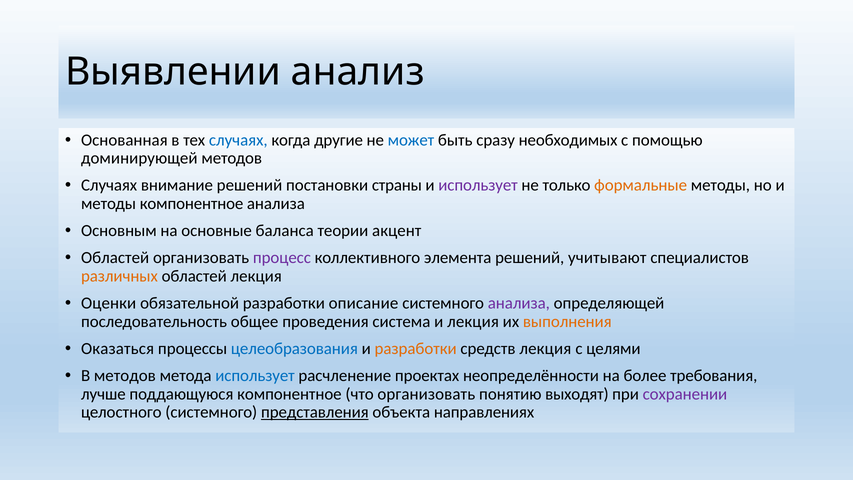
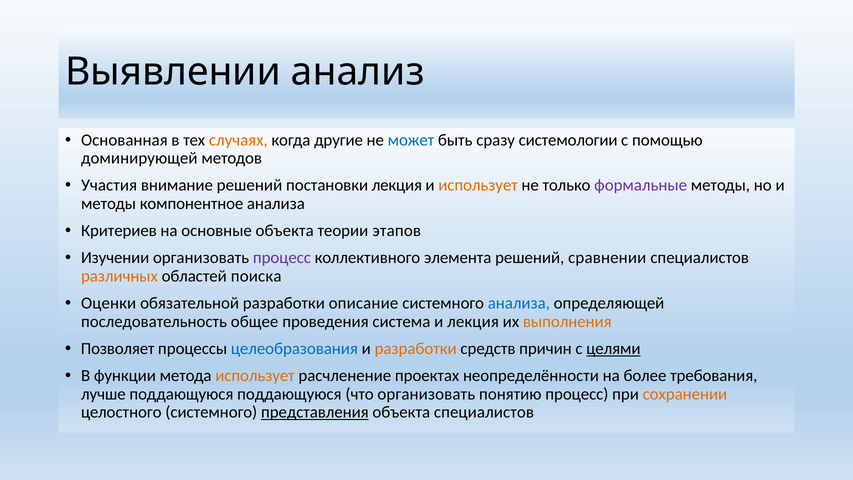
случаях colour: blue -> orange (238, 140)
необходимых: необходимых -> системологии (568, 140)
Случаях: Случаях -> Участия (109, 185)
постановки страны: страны -> лекция (397, 185)
использует colour: purple -> orange (478, 185)
формальные colour: orange -> purple (641, 185)
Основным: Основным -> Критериев (119, 231)
основные баланса: баланса -> объекта (285, 231)
акцент: акцент -> этапов (397, 231)
Областей: Областей -> Изучении (115, 258)
учитывают: учитывают -> сравнении (607, 258)
областей лекция: лекция -> поиска (256, 276)
анализа colour: purple -> blue (519, 303)
Оказаться: Оказаться -> Позволяет (118, 349)
средств лекция: лекция -> причин (545, 349)
целями underline: none -> present (613, 349)
В методов: методов -> функции (125, 376)
использует colour: blue -> orange (255, 376)
поддающуюся компонентное: компонентное -> поддающуюся (289, 394)
понятию выходят: выходят -> процесс (577, 394)
сохранении colour: purple -> orange (685, 394)
объекта направлениях: направлениях -> специалистов (484, 412)
